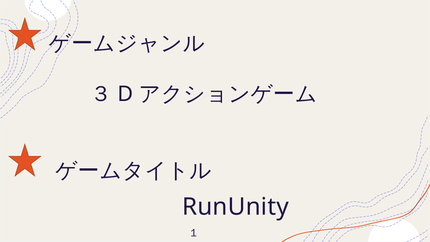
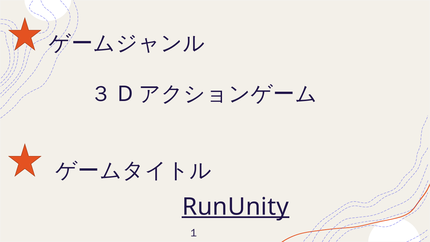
RunUnity underline: none -> present (235, 207)
